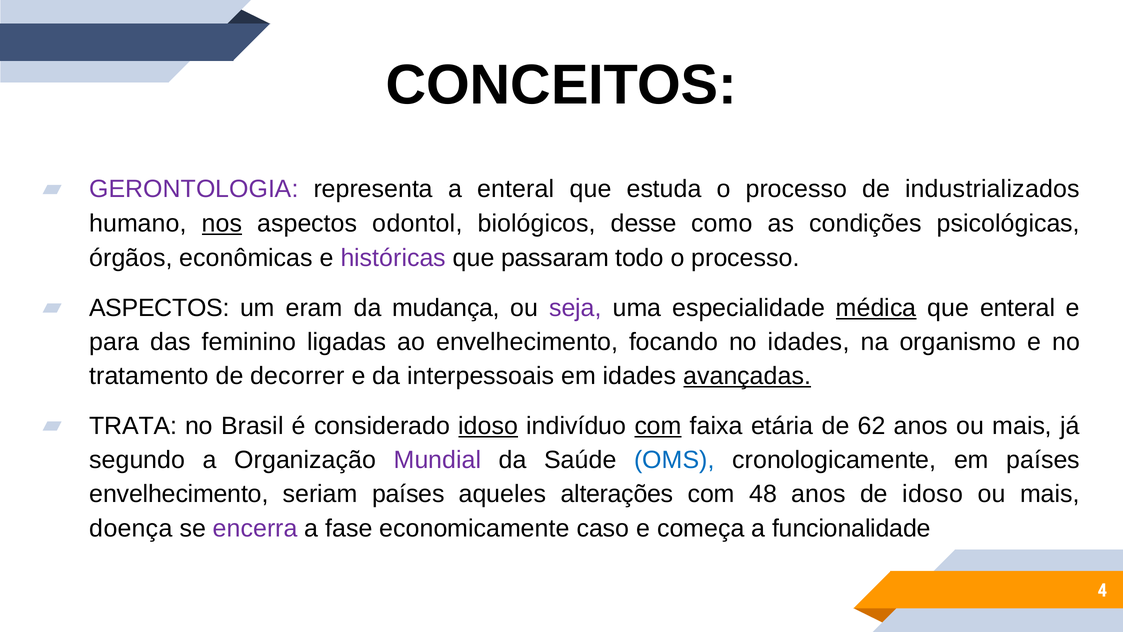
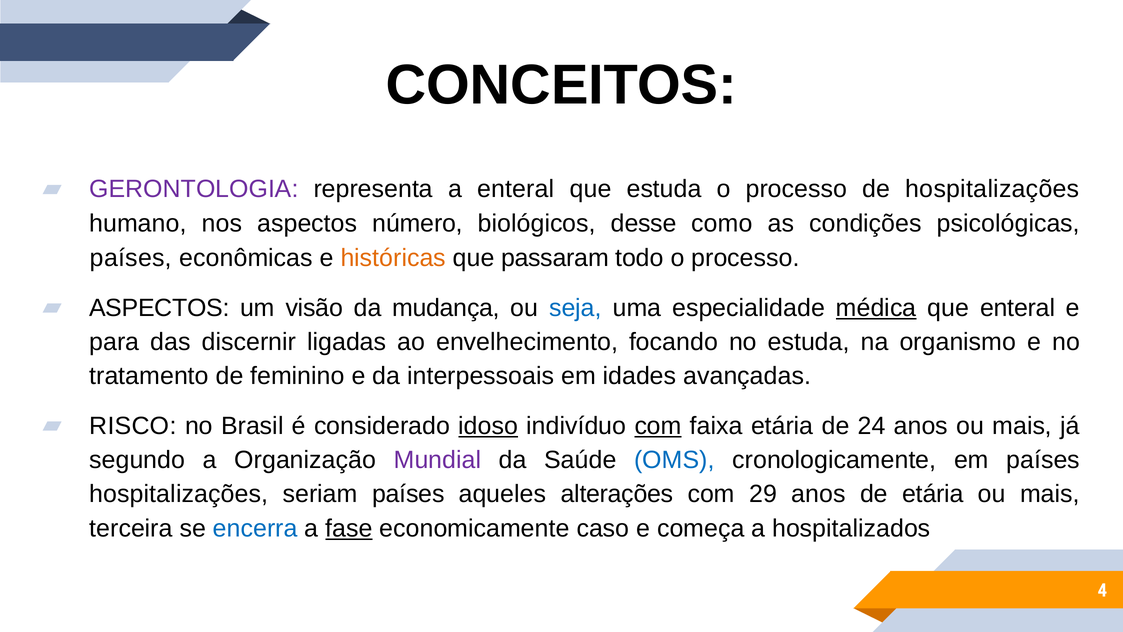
de industrializados: industrializados -> hospitalizações (992, 189)
nos underline: present -> none (222, 224)
odontol: odontol -> número (418, 224)
órgãos: órgãos -> países (131, 258)
históricas colour: purple -> orange (393, 258)
eram: eram -> visão (314, 308)
seja colour: purple -> blue (575, 308)
feminino: feminino -> discernir (249, 342)
no idades: idades -> estuda (809, 342)
decorrer: decorrer -> feminino (298, 376)
avançadas underline: present -> none (747, 376)
TRATA: TRATA -> RISCO (133, 426)
62: 62 -> 24 (872, 426)
envelhecimento: envelhecimento -> hospitalizações (179, 494)
48: 48 -> 29 (763, 494)
de idoso: idoso -> etária (933, 494)
doença: doença -> terceira (131, 528)
encerra colour: purple -> blue (255, 528)
fase underline: none -> present (349, 528)
funcionalidade: funcionalidade -> hospitalizados (851, 528)
